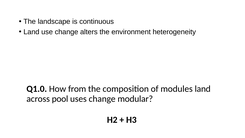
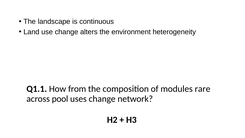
Q1.0: Q1.0 -> Q1.1 (37, 89)
modules land: land -> rare (203, 89)
modular: modular -> network (135, 99)
